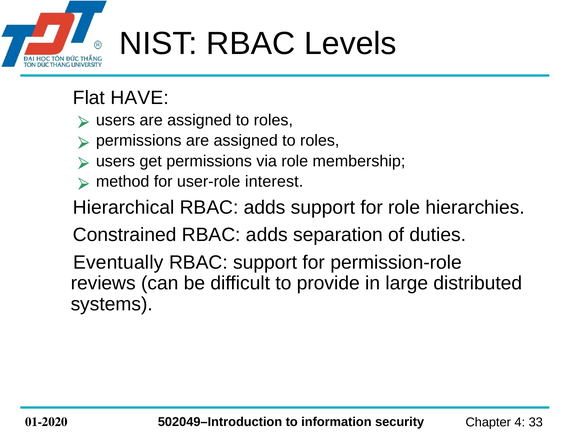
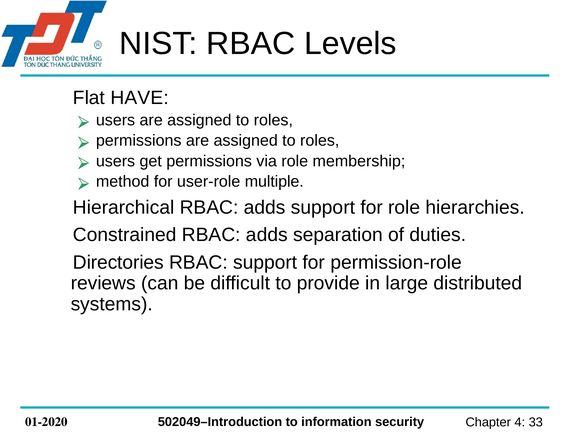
interest: interest -> multiple (274, 182)
Eventually: Eventually -> Directories (118, 262)
